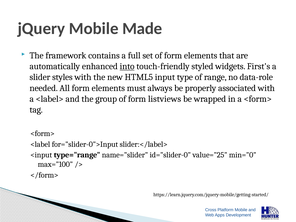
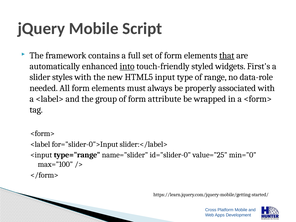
Made: Made -> Script (142, 29)
that underline: none -> present (227, 55)
listviews: listviews -> attribute (165, 99)
